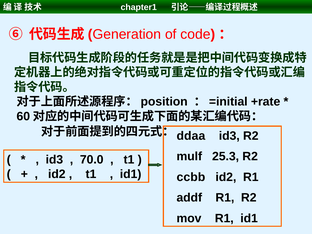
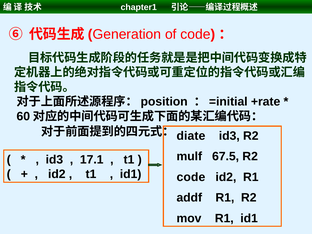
ddaa: ddaa -> diate (191, 136)
25.3: 25.3 -> 67.5 (226, 156)
70.0: 70.0 -> 17.1 (92, 160)
ccbb: ccbb -> code (191, 177)
